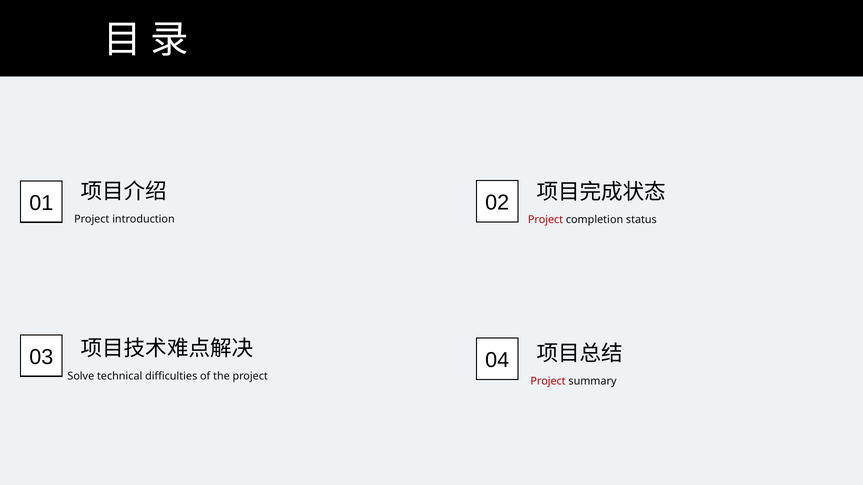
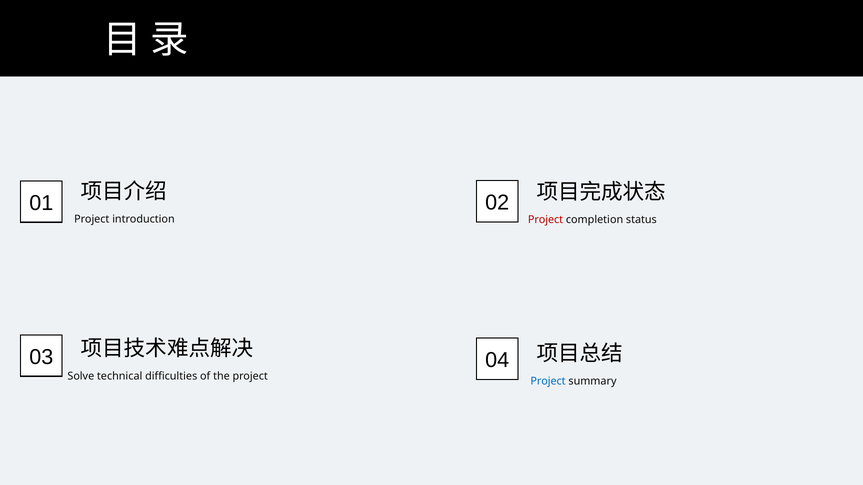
Project colour: red -> blue (548, 381)
